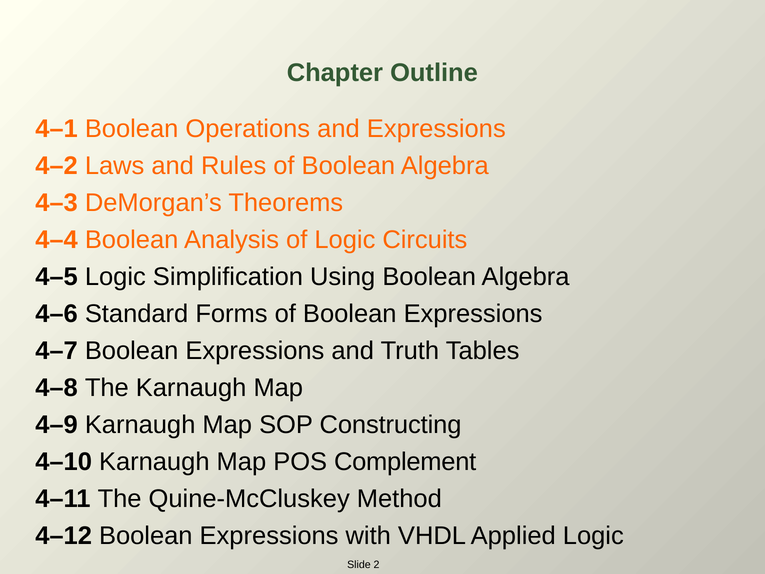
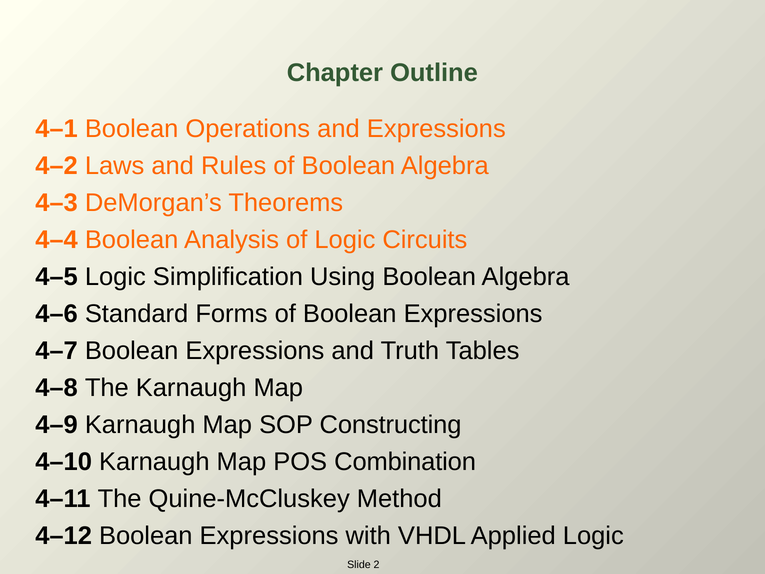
Complement: Complement -> Combination (405, 462)
